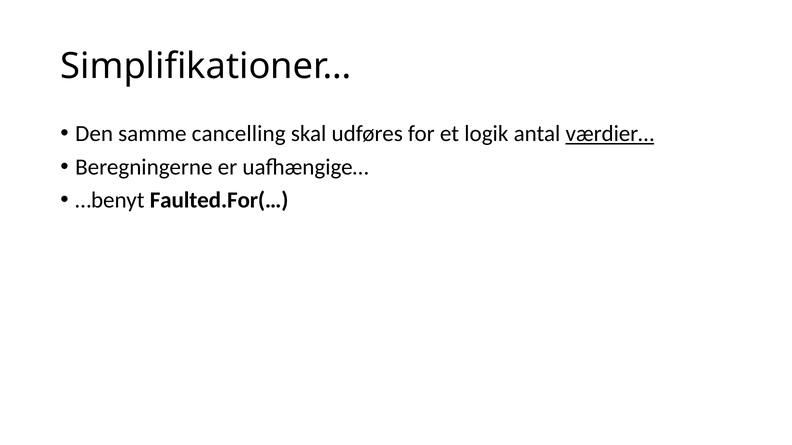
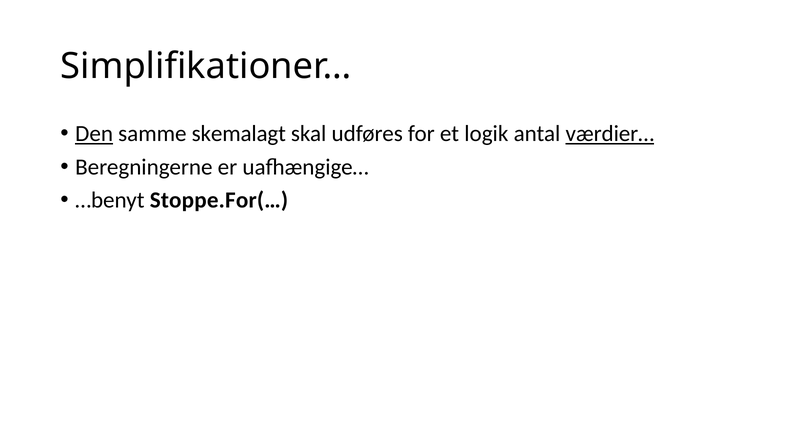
Den underline: none -> present (94, 134)
cancelling: cancelling -> skemalagt (239, 134)
Faulted.For(…: Faulted.For(… -> Stoppe.For(… (219, 200)
